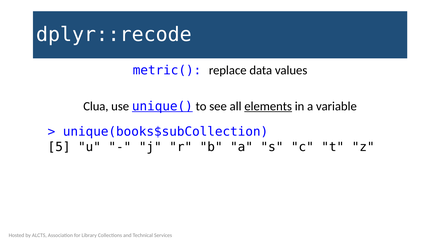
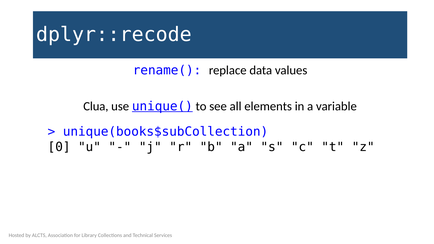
metric(: metric( -> rename( (167, 70)
elements underline: present -> none (268, 106)
5: 5 -> 0 (59, 147)
